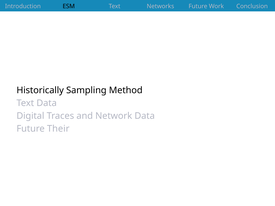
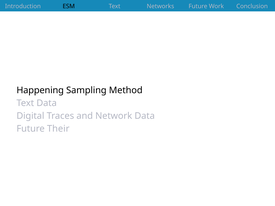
Historically: Historically -> Happening (40, 90)
